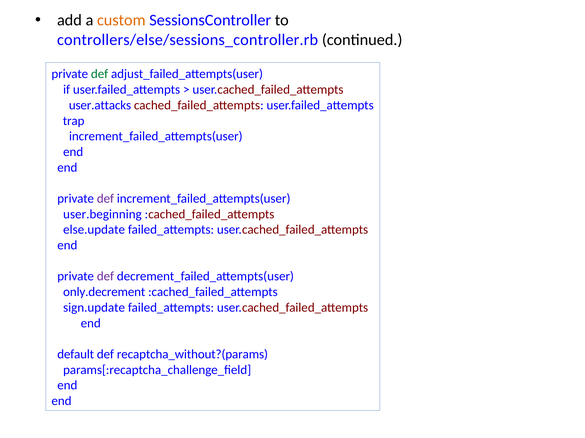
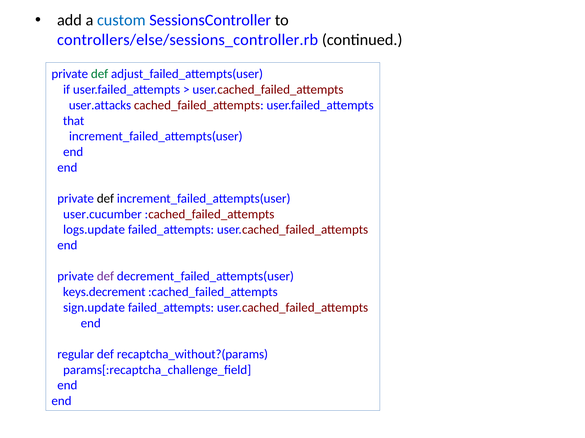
custom colour: orange -> blue (121, 20)
trap: trap -> that (74, 121)
def colour: purple -> black (105, 199)
user.beginning: user.beginning -> user.cucumber (102, 214)
else.update: else.update -> logs.update (94, 230)
only.decrement: only.decrement -> keys.decrement (104, 292)
default: default -> regular (76, 355)
